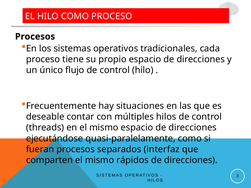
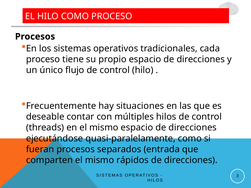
interfaz: interfaz -> entrada (162, 149)
